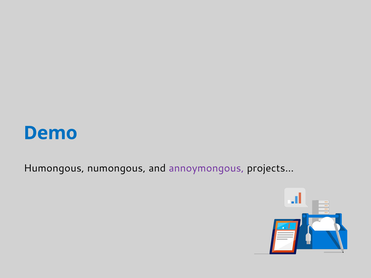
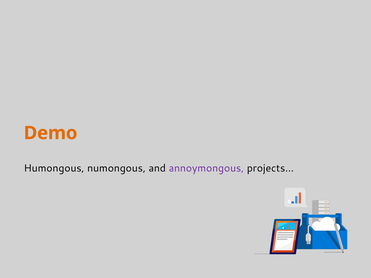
Demo colour: blue -> orange (51, 133)
